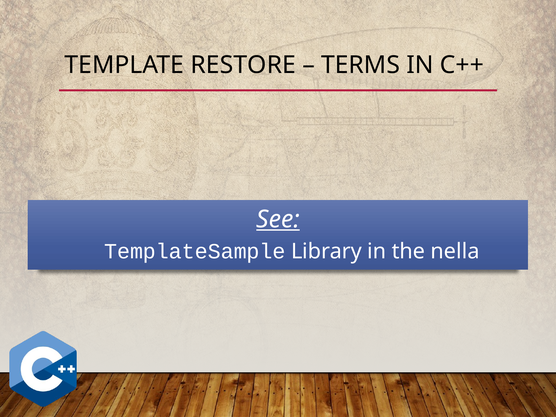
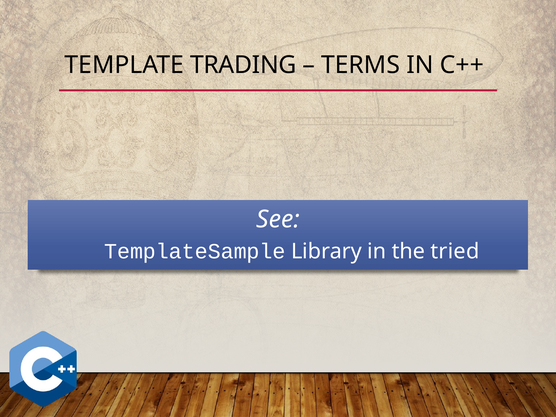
RESTORE: RESTORE -> TRADING (243, 65)
See underline: present -> none (278, 219)
nella: nella -> tried (455, 251)
